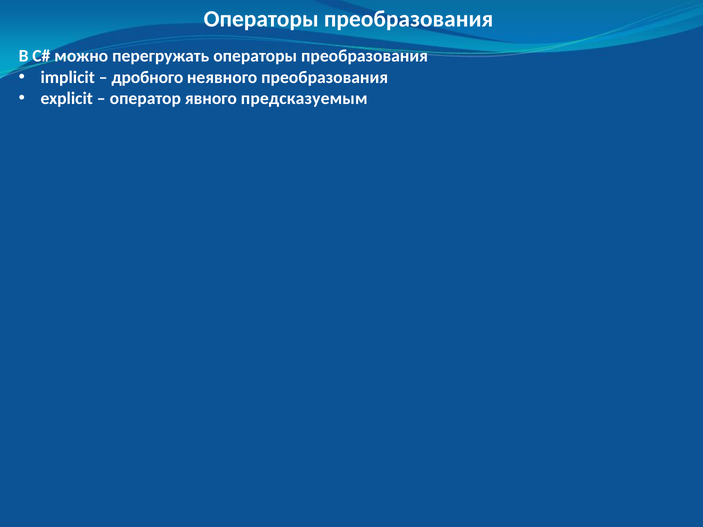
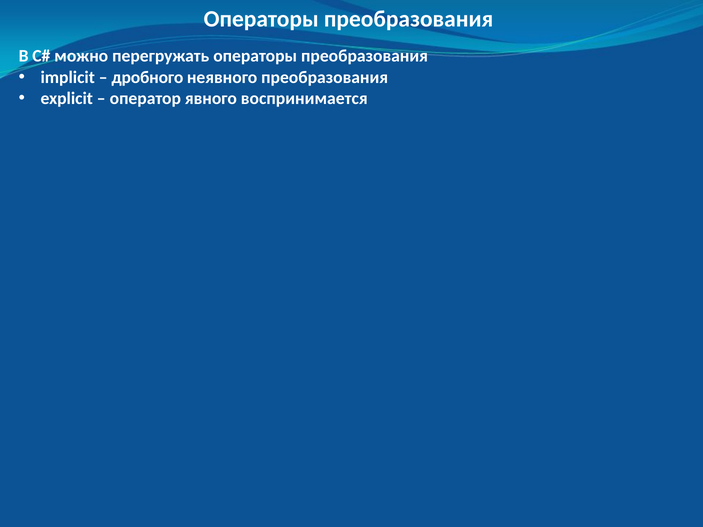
предсказуемым: предсказуемым -> воспринимается (304, 98)
